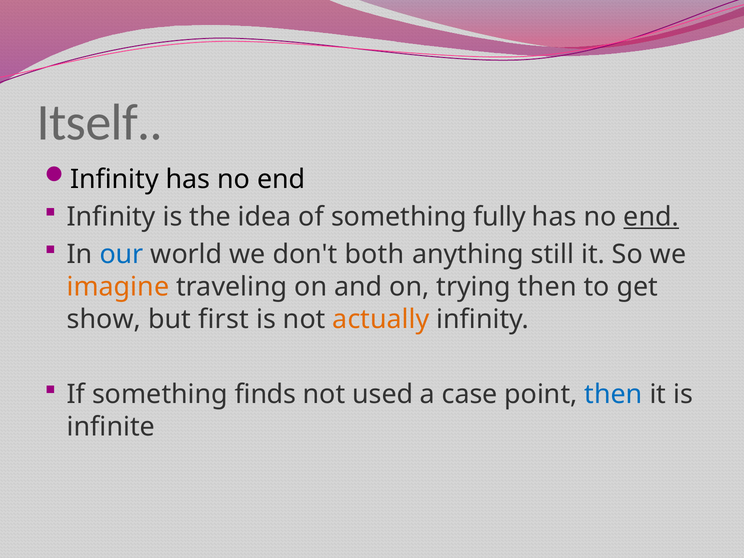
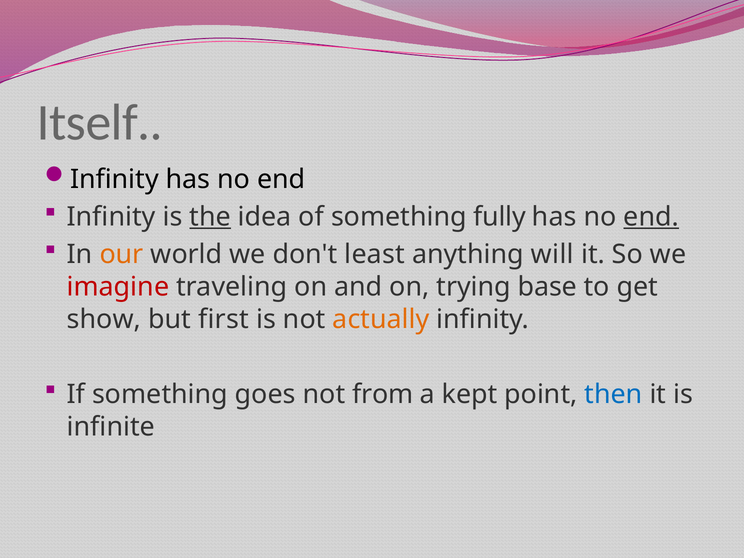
the underline: none -> present (210, 217)
our colour: blue -> orange (122, 255)
both: both -> least (375, 255)
still: still -> will (552, 255)
imagine colour: orange -> red (118, 287)
trying then: then -> base (547, 287)
finds: finds -> goes (265, 394)
used: used -> from (383, 394)
case: case -> kept (470, 394)
